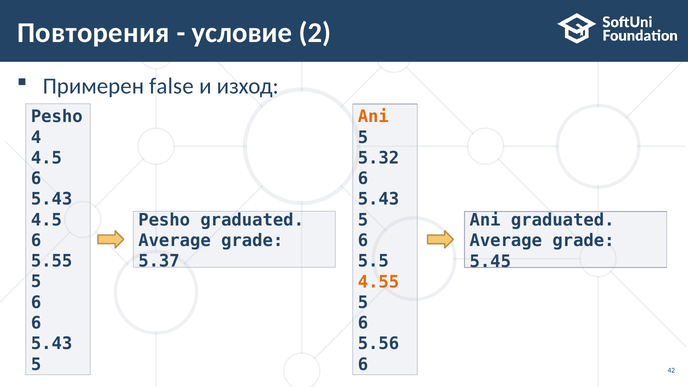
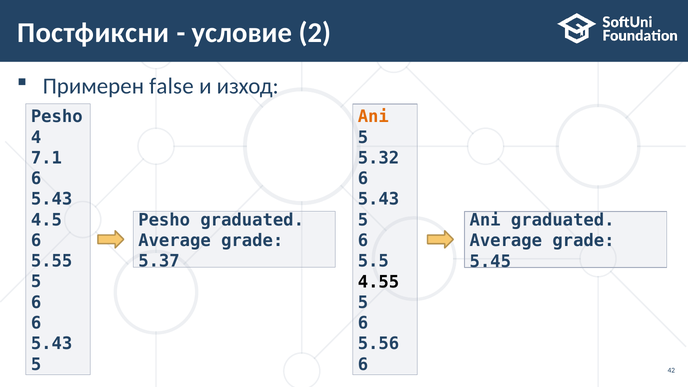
Повторения: Повторения -> Постфиксни (93, 33)
4.5: 4.5 -> 7.1 (46, 158)
4.55 colour: orange -> black (378, 282)
